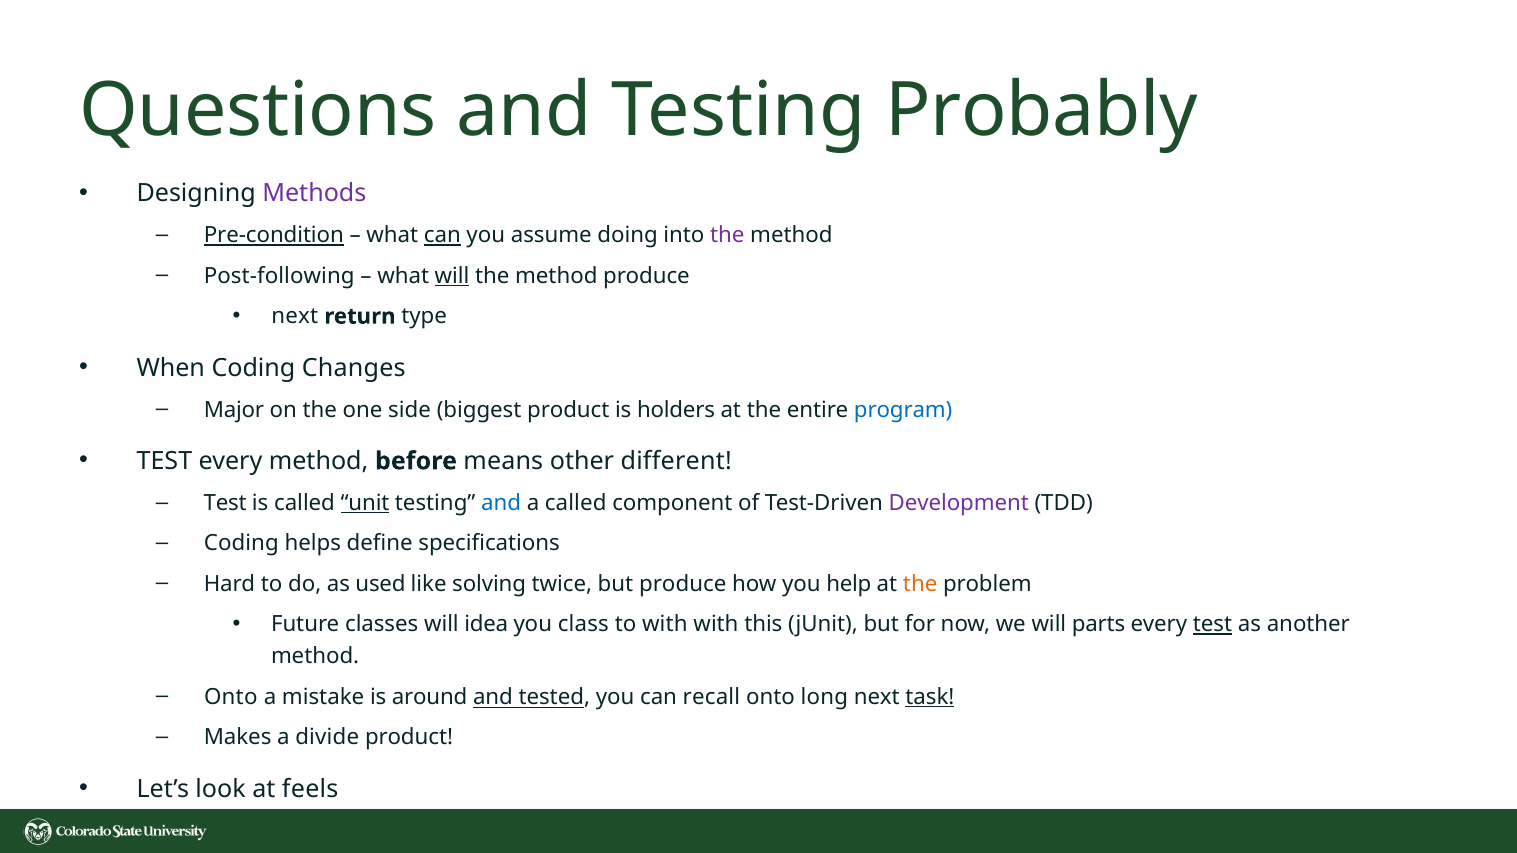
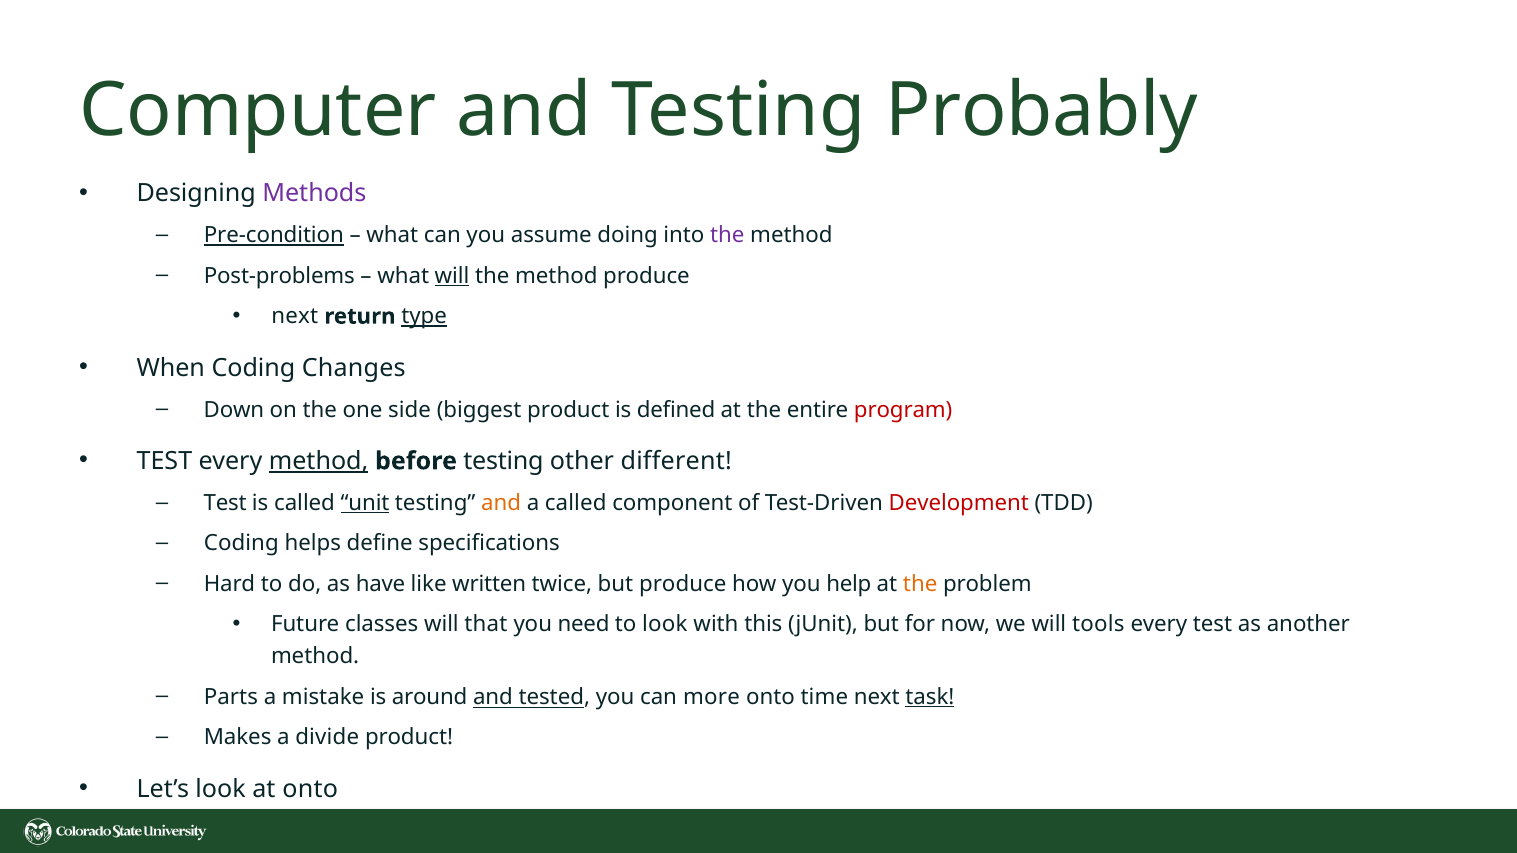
Questions: Questions -> Computer (258, 111)
can underline: present -> none (442, 236)
Post-following: Post-following -> Post-problems (279, 276)
type underline: none -> present (424, 316)
Major: Major -> Down (234, 410)
holders: holders -> defined (676, 410)
program colour: blue -> red (903, 410)
method underline: none -> present (319, 461)
before means: means -> testing (504, 461)
and colour: blue -> orange (501, 503)
Development colour: purple -> red (959, 503)
used: used -> have (381, 584)
solving: solving -> written (489, 584)
idea: idea -> that (486, 625)
class: class -> need (584, 625)
to with: with -> look (665, 625)
parts: parts -> tools (1098, 625)
test underline: present -> none (1213, 625)
Onto: Onto -> Parts (231, 697)
recall: recall -> more (711, 697)
long: long -> time (824, 697)
at feels: feels -> onto (310, 789)
